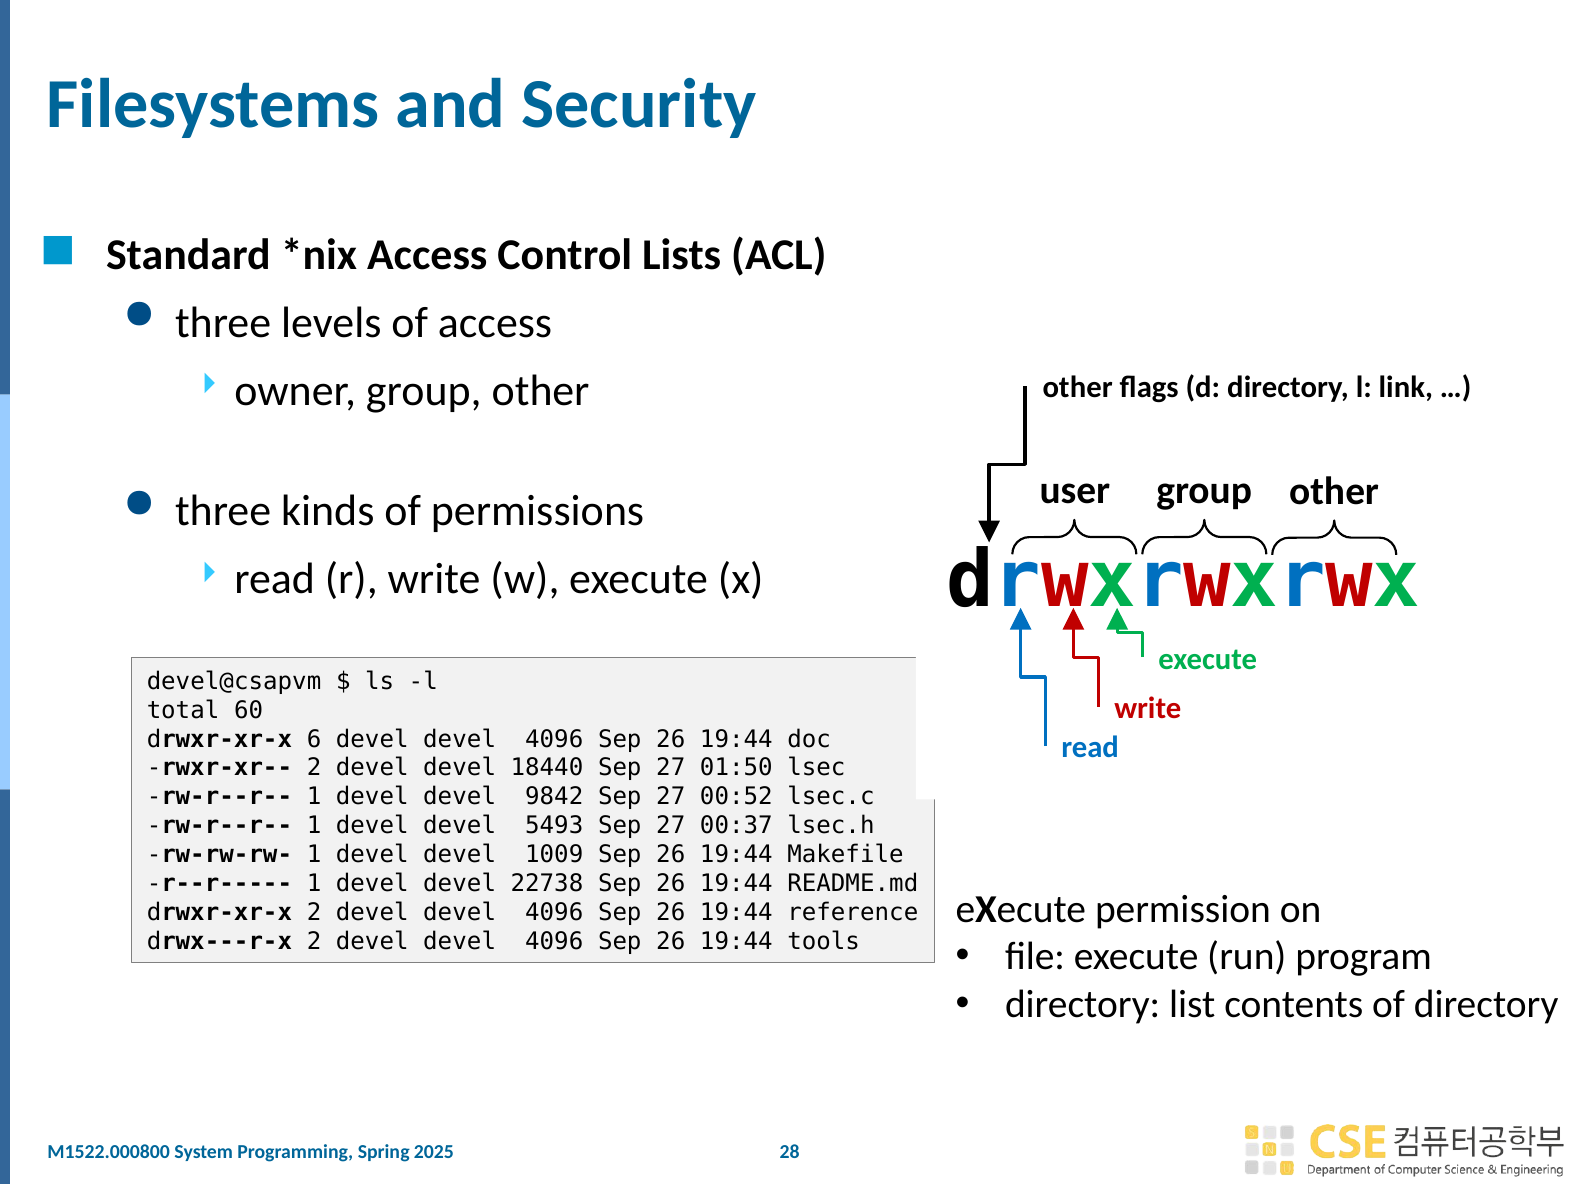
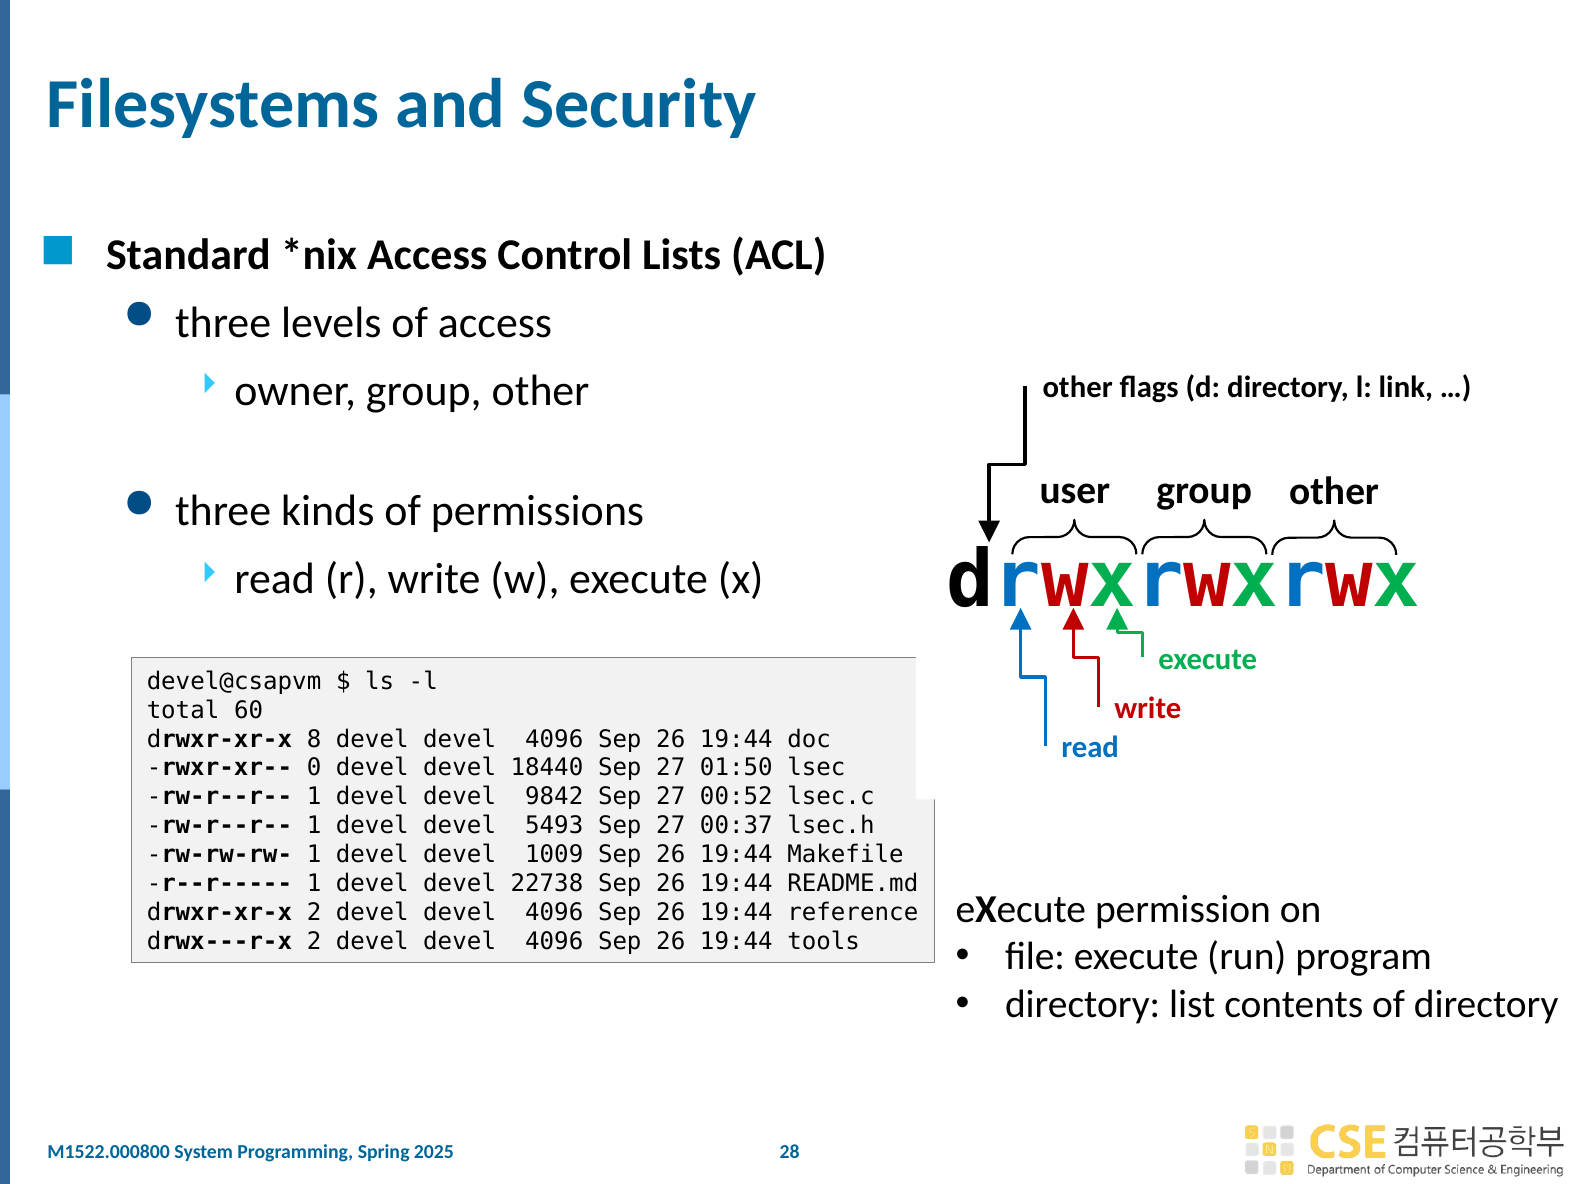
6: 6 -> 8 (314, 739)
rwxr-xr-- 2: 2 -> 0 (314, 768)
